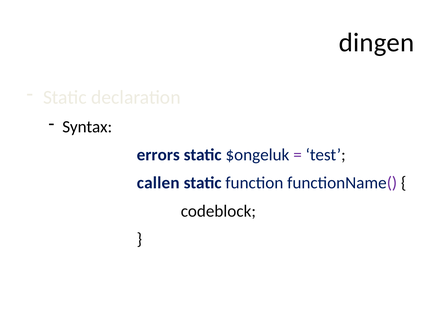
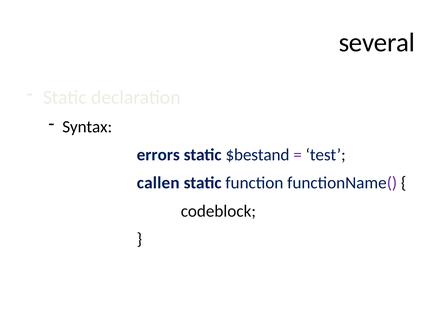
dingen: dingen -> several (377, 43)
$ongeluk: $ongeluk -> $bestand (257, 155)
